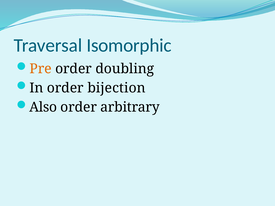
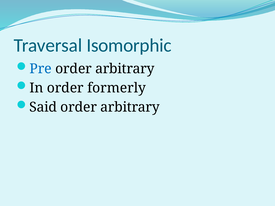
Pre colour: orange -> blue (41, 69)
doubling: doubling -> arbitrary (125, 69)
bijection: bijection -> formerly (117, 88)
Also: Also -> Said (43, 107)
